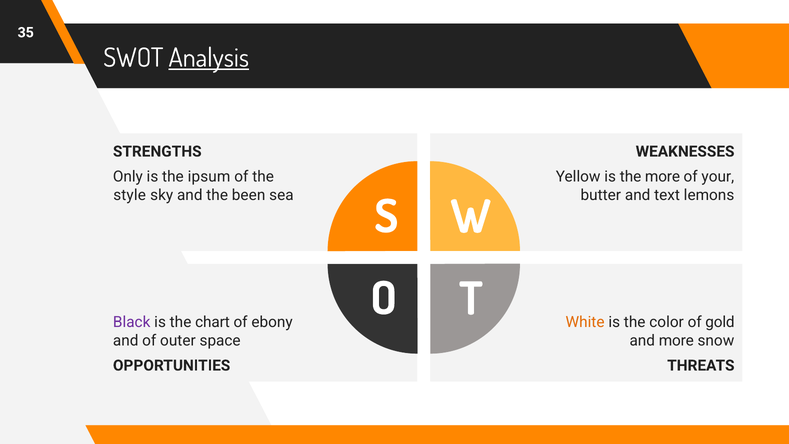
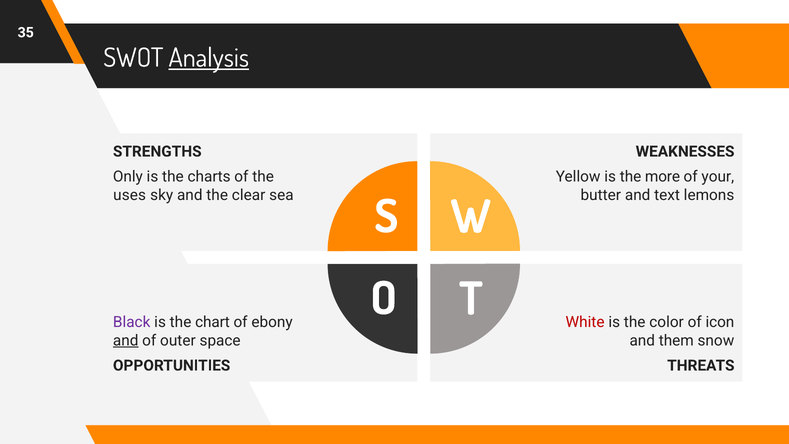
ipsum: ipsum -> charts (209, 176)
style: style -> uses (130, 195)
been: been -> clear (249, 195)
White colour: orange -> red (585, 322)
gold: gold -> icon (720, 322)
and underline: none -> present (126, 340)
and more: more -> them (676, 340)
